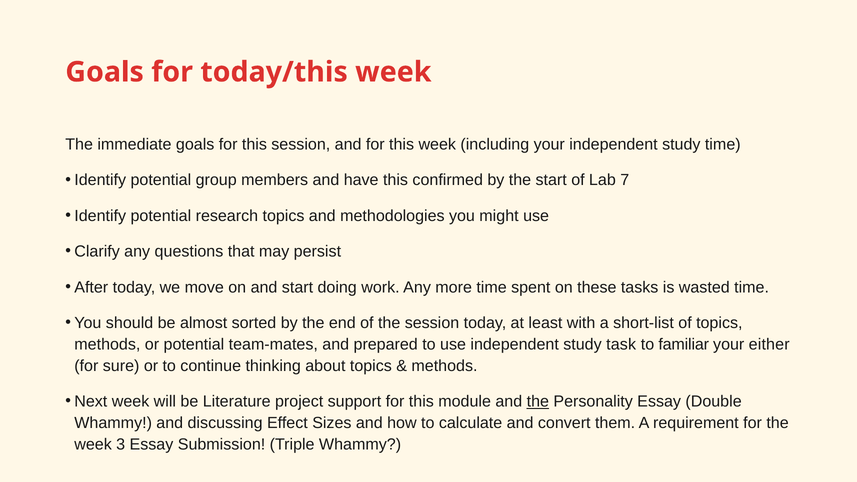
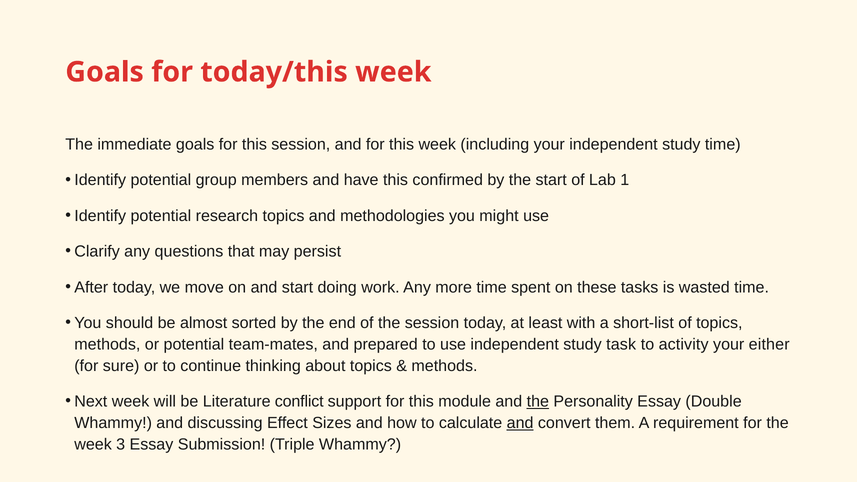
7: 7 -> 1 (625, 180)
familiar: familiar -> activity (684, 344)
project: project -> conflict (299, 402)
and underline: none -> present (520, 423)
